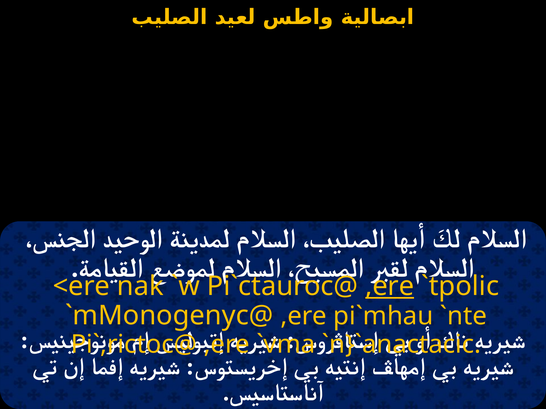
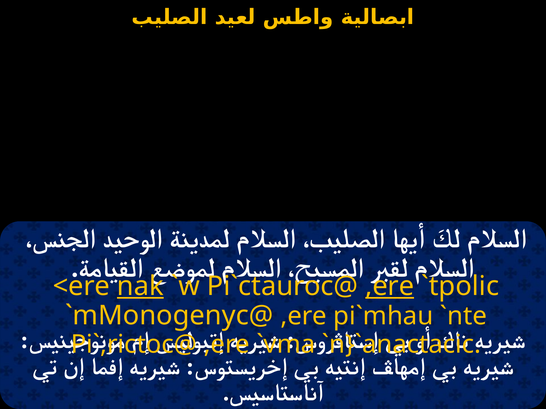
nak underline: none -> present (140, 286)
